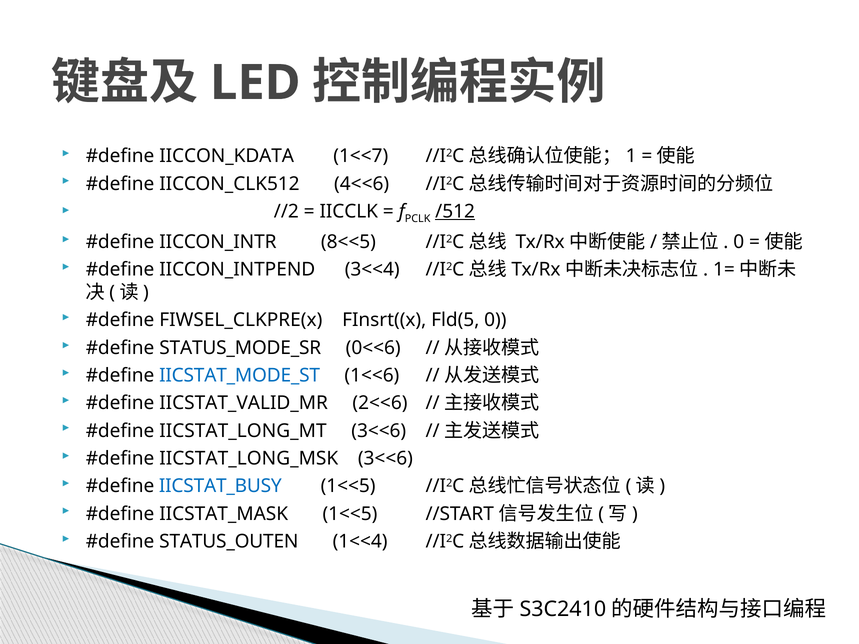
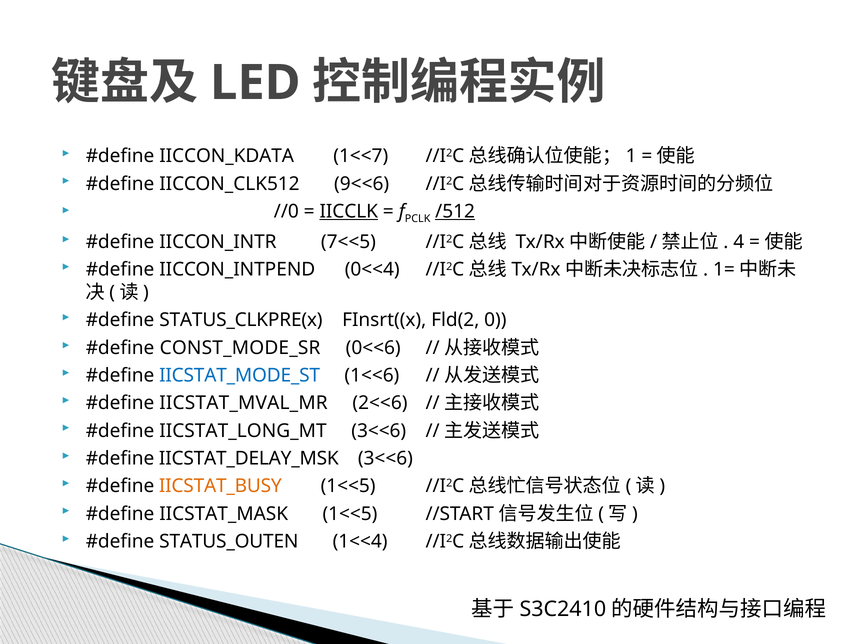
4<<6: 4<<6 -> 9<<6 (362, 184)
//2: //2 -> //0 (286, 211)
IICCLK underline: none -> present (349, 211)
8<<5: 8<<5 -> 7<<5 (348, 242)
0: 0 -> 4 (739, 242)
3<<4: 3<<4 -> 0<<4 (372, 270)
FIWSEL_CLKPRE(x: FIWSEL_CLKPRE(x -> STATUS_CLKPRE(x (241, 320)
Fld(5: Fld(5 -> Fld(2 (455, 320)
STATUS_MODE_SR: STATUS_MODE_SR -> CONST_MODE_SR (240, 348)
IICSTAT_VALID_MR: IICSTAT_VALID_MR -> IICSTAT_MVAL_MR (244, 403)
IICSTAT_LONG_MSK: IICSTAT_LONG_MSK -> IICSTAT_DELAY_MSK (249, 459)
IICSTAT_BUSY colour: blue -> orange (220, 486)
